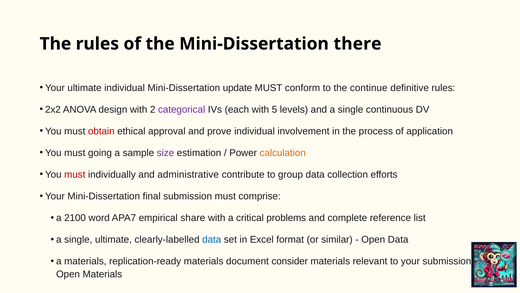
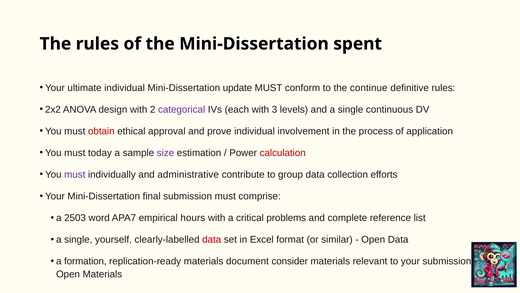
there: there -> spent (358, 44)
5: 5 -> 3 (274, 109)
going: going -> today (100, 153)
calculation colour: orange -> red (283, 153)
must colour: red -> purple (75, 174)
2100: 2100 -> 2503 (75, 218)
share: share -> hours (193, 218)
single ultimate: ultimate -> yourself (113, 239)
data colour: blue -> red (212, 239)
a materials: materials -> formation (85, 261)
